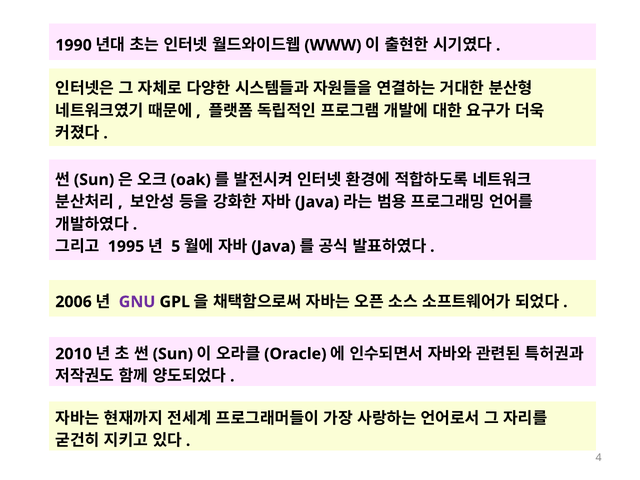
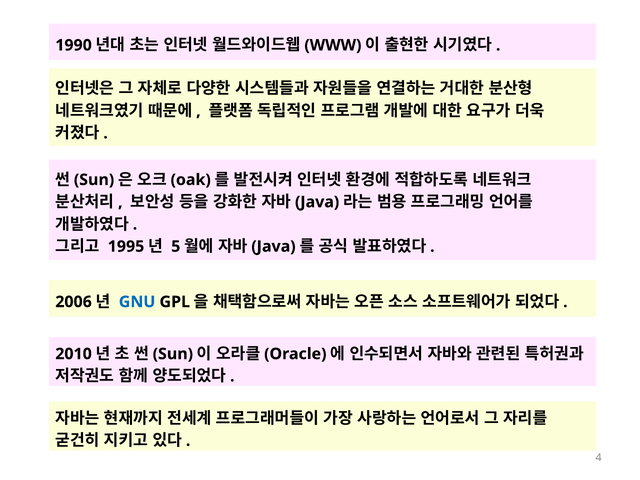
GNU colour: purple -> blue (137, 302)
